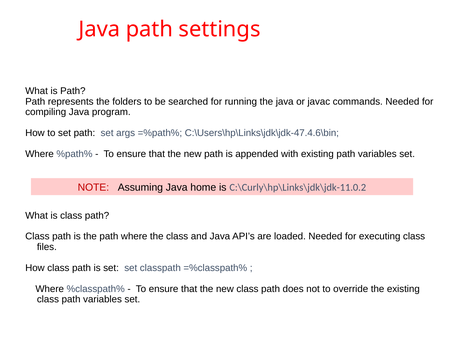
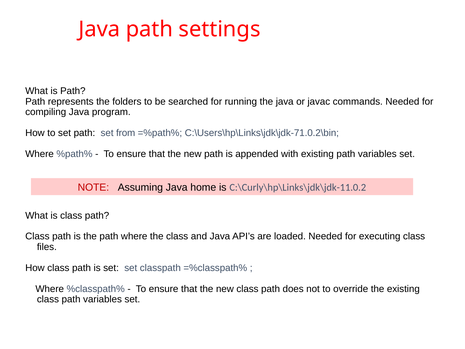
args: args -> from (126, 133)
C:\Users\hp\Links\jdk\jdk-47.4.6\bin: C:\Users\hp\Links\jdk\jdk-47.4.6\bin -> C:\Users\hp\Links\jdk\jdk-71.0.2\bin (262, 133)
